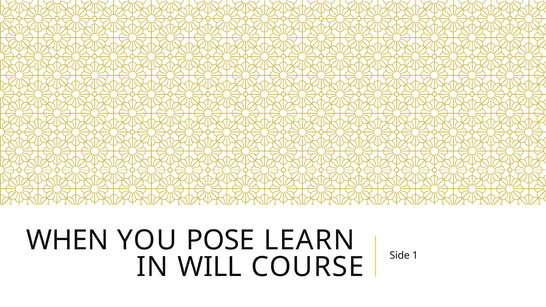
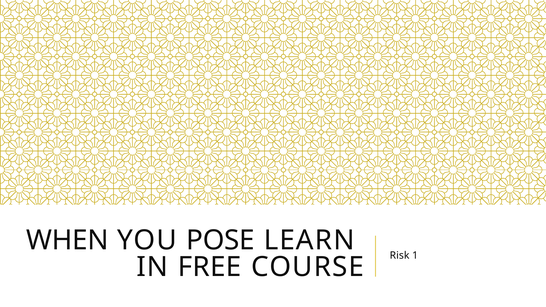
Side: Side -> Risk (400, 256)
WILL: WILL -> FREE (210, 267)
